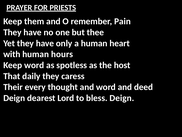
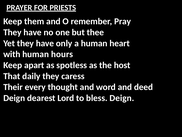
Pain: Pain -> Pray (123, 21)
Keep word: word -> apart (34, 65)
